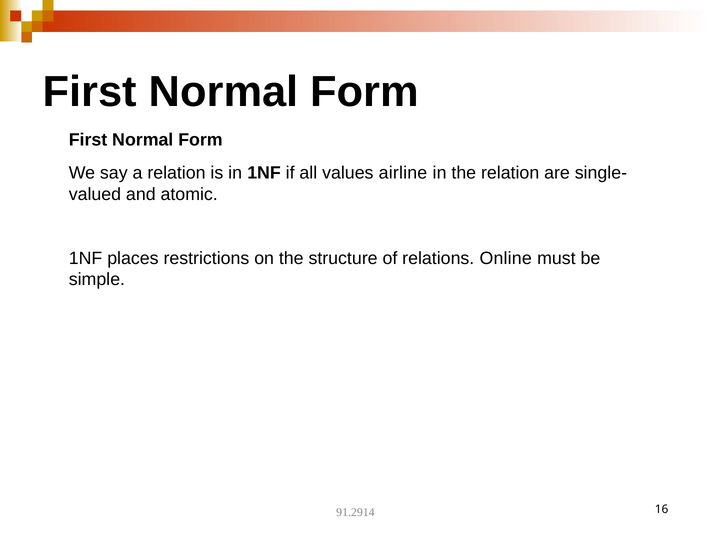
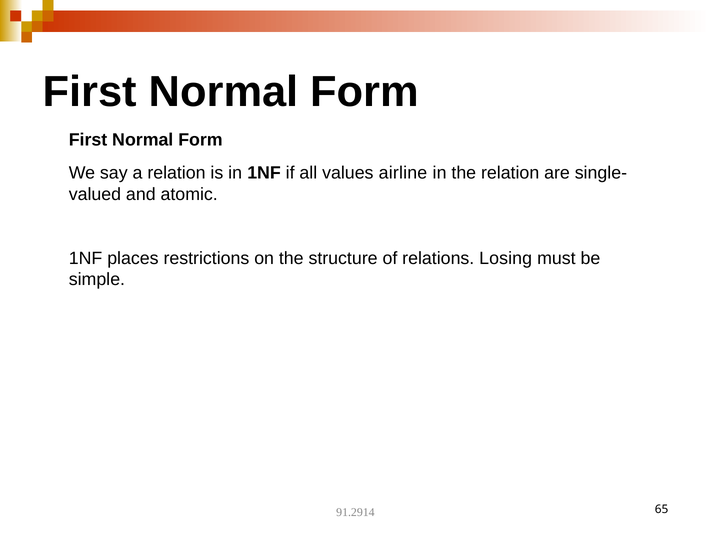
Online: Online -> Losing (506, 258)
16: 16 -> 65 (662, 510)
